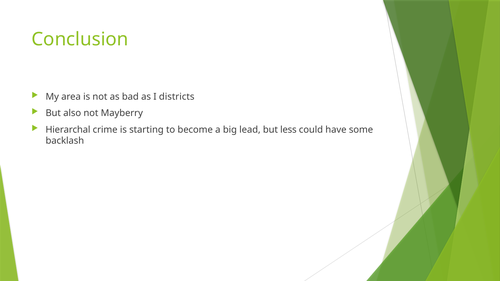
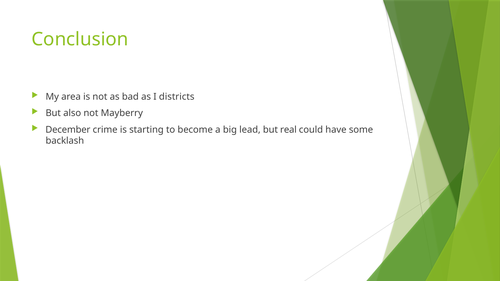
Hierarchal: Hierarchal -> December (68, 130)
less: less -> real (288, 130)
